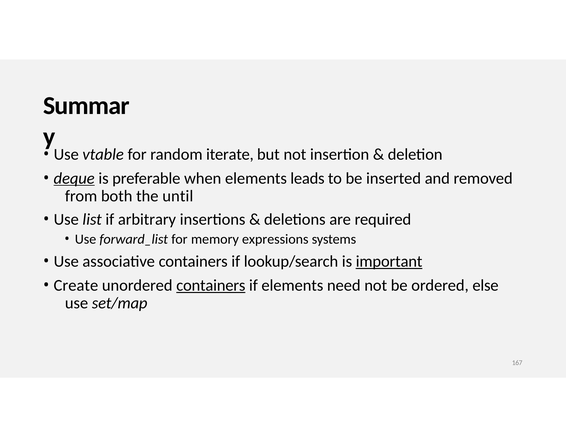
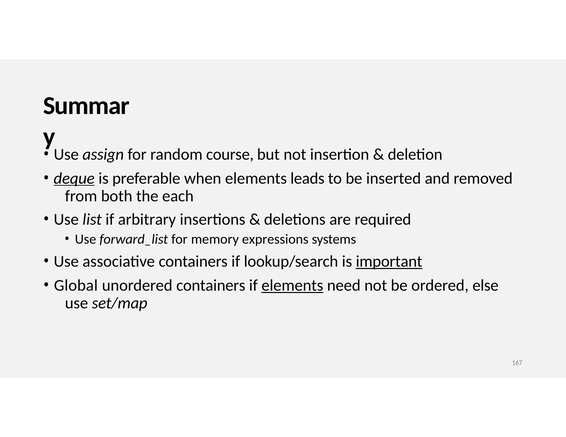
vtable: vtable -> assign (103, 154)
iterate: iterate -> course (230, 154)
until: until -> each (178, 196)
Create: Create -> Global (76, 286)
containers underline: present -> none (211, 286)
elements underline: none -> present (292, 286)
